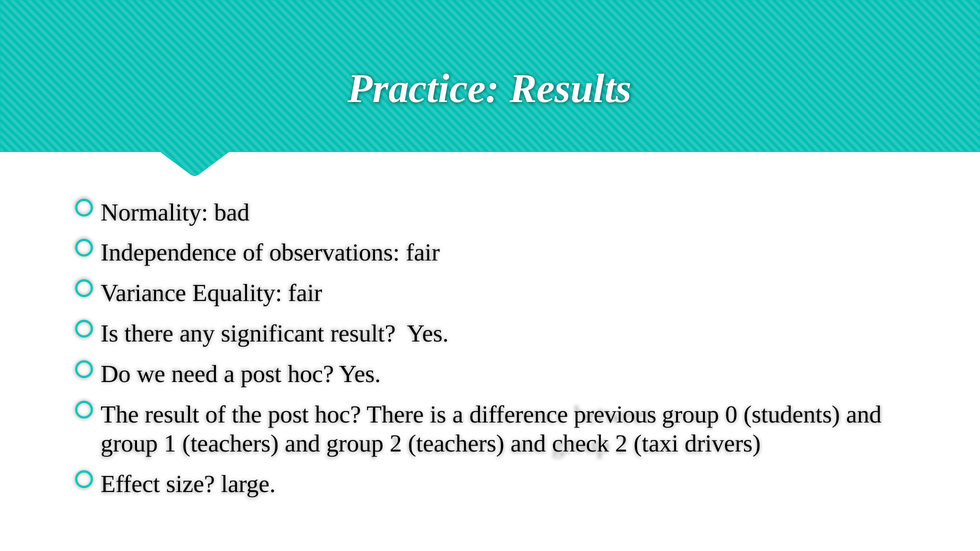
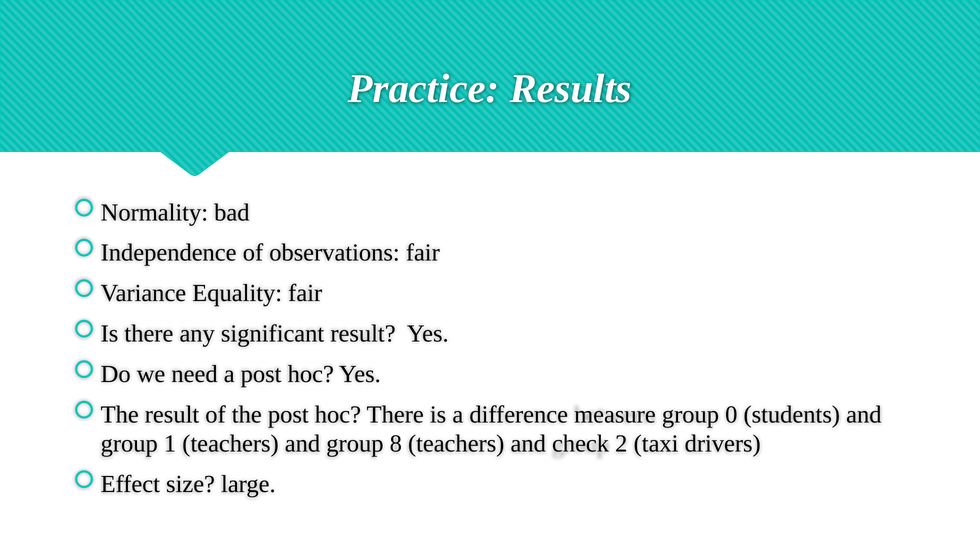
previous: previous -> measure (615, 415)
group 2: 2 -> 8 (396, 444)
